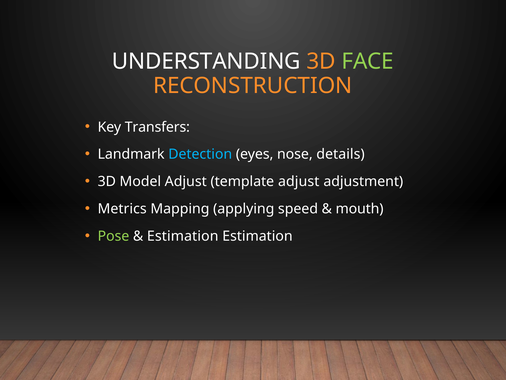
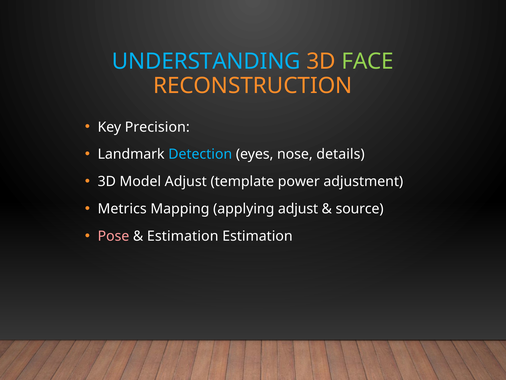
UNDERSTANDING colour: white -> light blue (206, 61)
Transfers: Transfers -> Precision (157, 127)
template adjust: adjust -> power (299, 181)
applying speed: speed -> adjust (298, 209)
mouth: mouth -> source (360, 209)
Pose colour: light green -> pink (113, 236)
